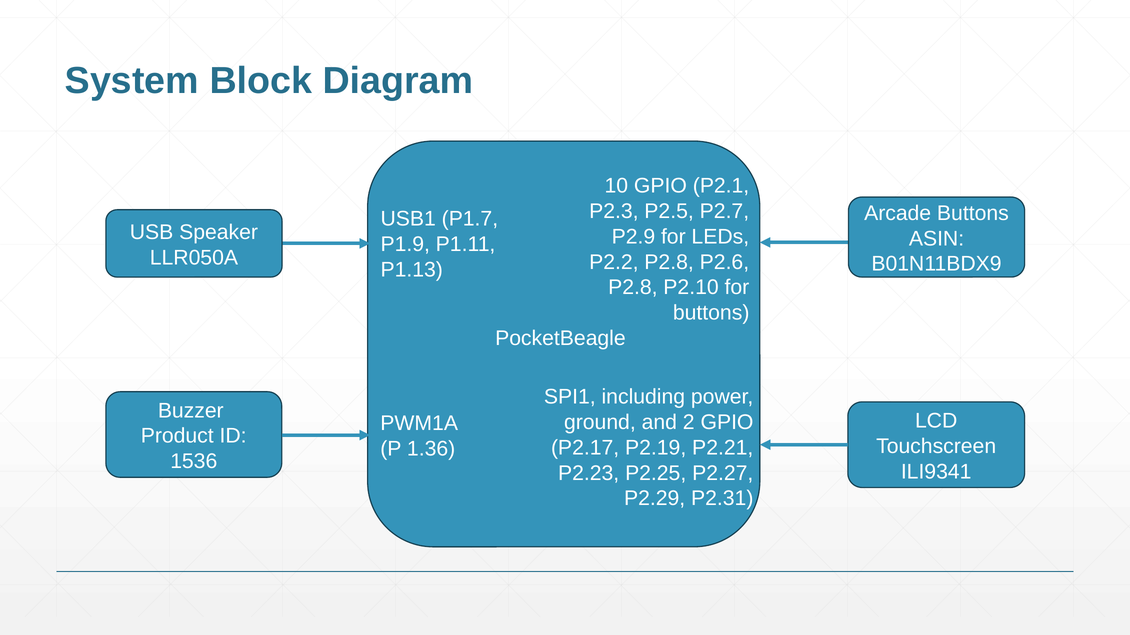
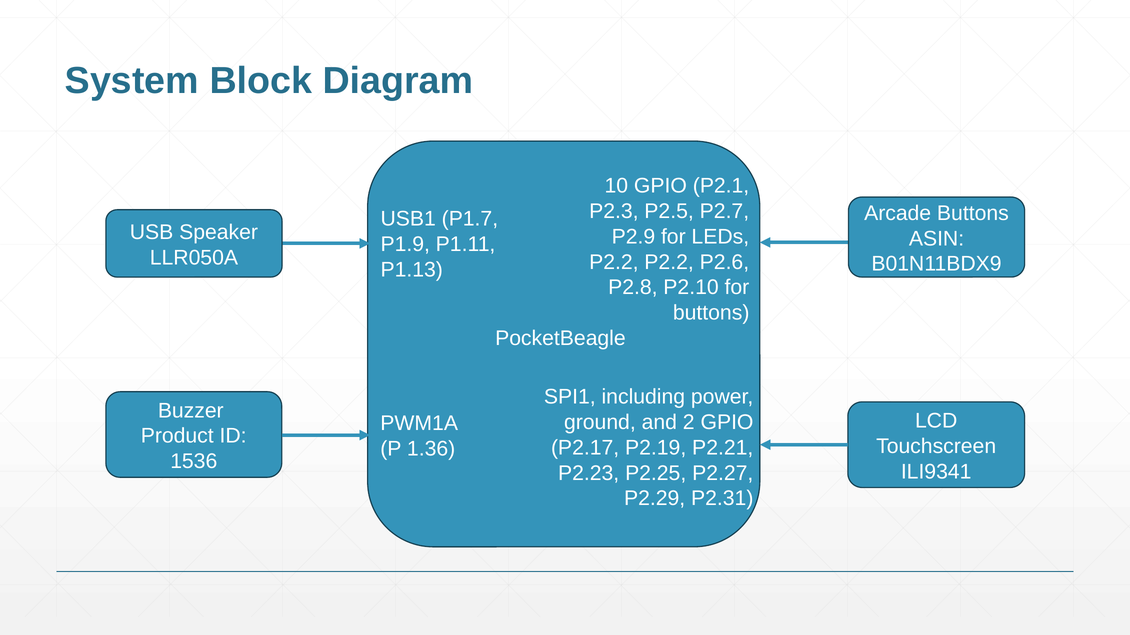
P2.2 P2.8: P2.8 -> P2.2 (669, 262)
